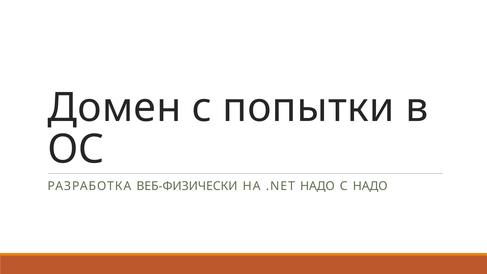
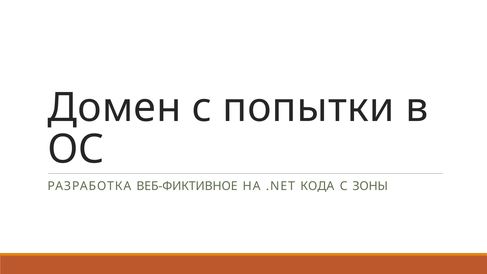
ВЕБ-ФИЗИЧЕСКИ: ВЕБ-ФИЗИЧЕСКИ -> ВЕБ-ФИКТИВНОЕ (187, 186)
.NET НАДО: НАДО -> КОДА (317, 186)
С НАДО: НАДО -> ЗОНЫ (370, 186)
